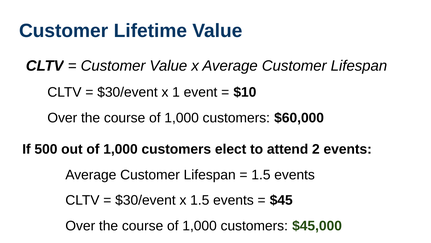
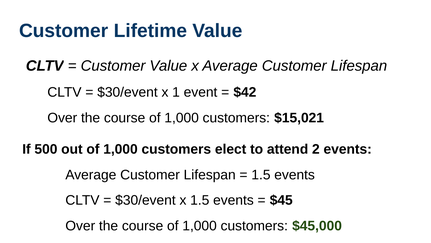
$10: $10 -> $42 (245, 92)
$60,000: $60,000 -> $15,021 (299, 118)
